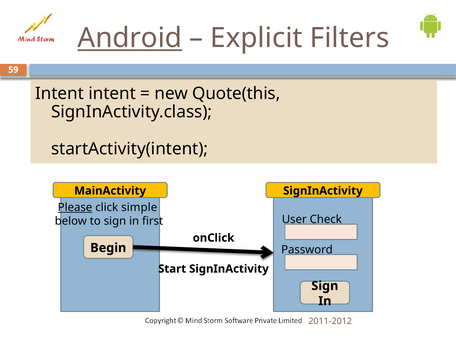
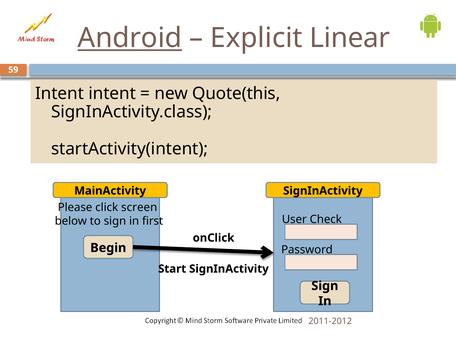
Filters: Filters -> Linear (350, 38)
Please underline: present -> none (75, 207)
simple: simple -> screen (139, 207)
